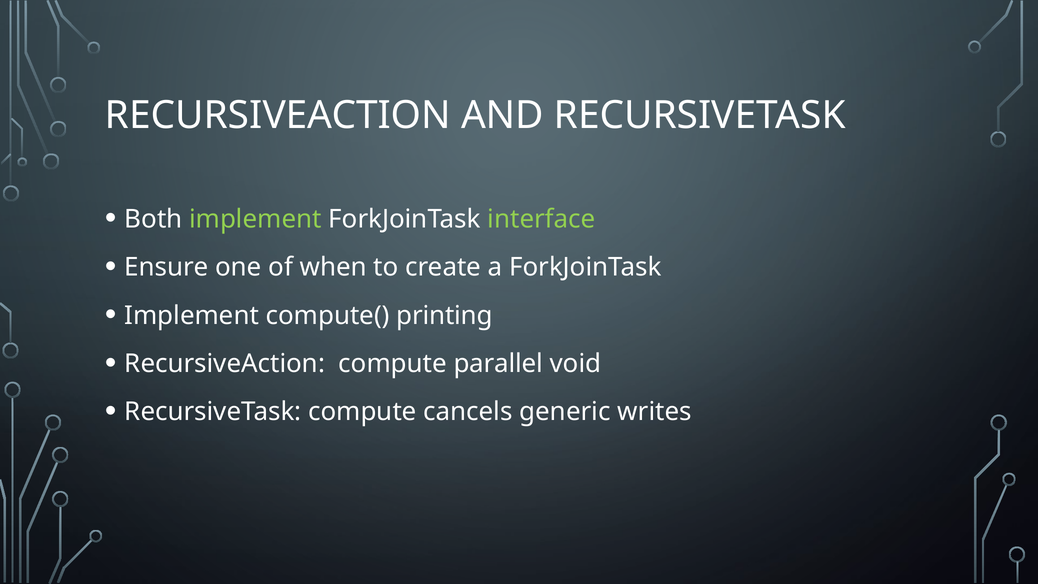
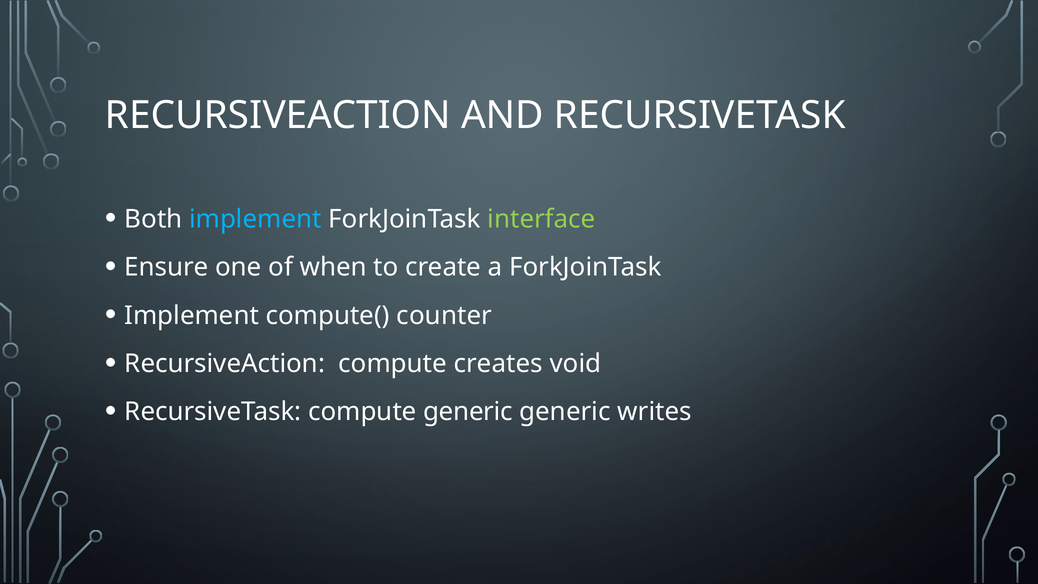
implement colour: light green -> light blue (255, 219)
printing: printing -> counter (444, 315)
parallel: parallel -> creates (498, 364)
compute cancels: cancels -> generic (468, 412)
